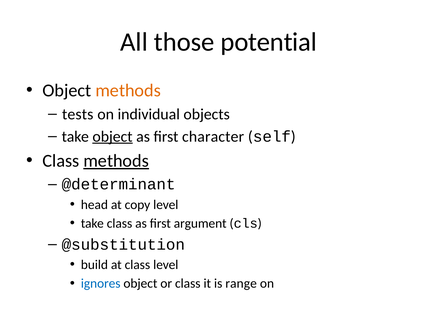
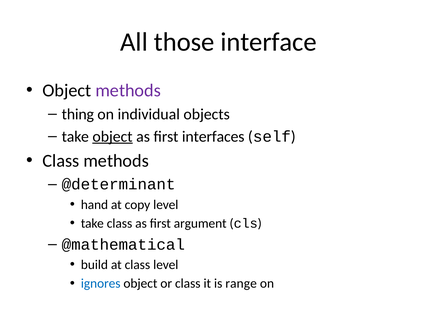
potential: potential -> interface (269, 42)
methods colour: orange -> purple (128, 91)
tests: tests -> thing (78, 114)
character: character -> interfaces (213, 137)
methods underline: present -> none (116, 161)
head: head -> hand (94, 205)
@substitution: @substitution -> @mathematical (123, 245)
